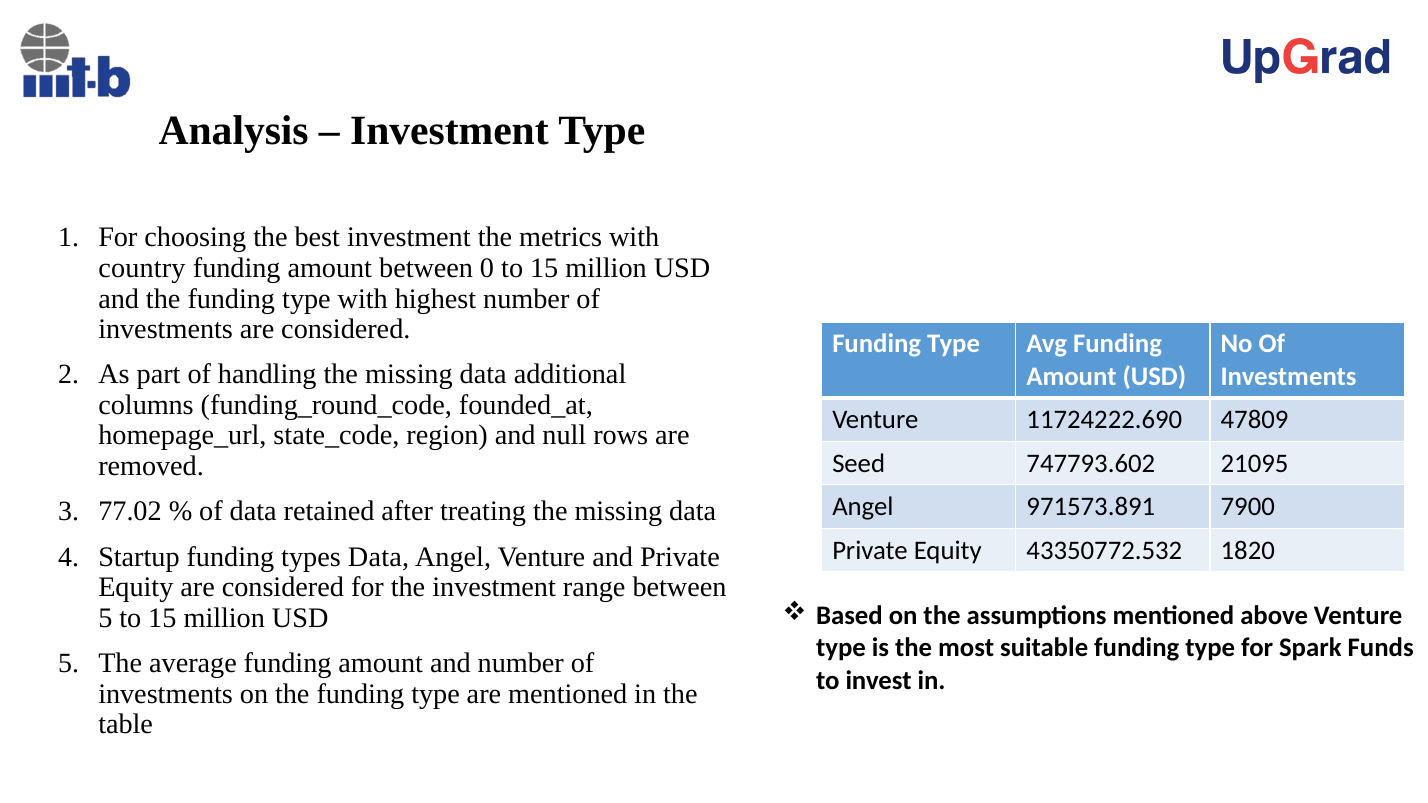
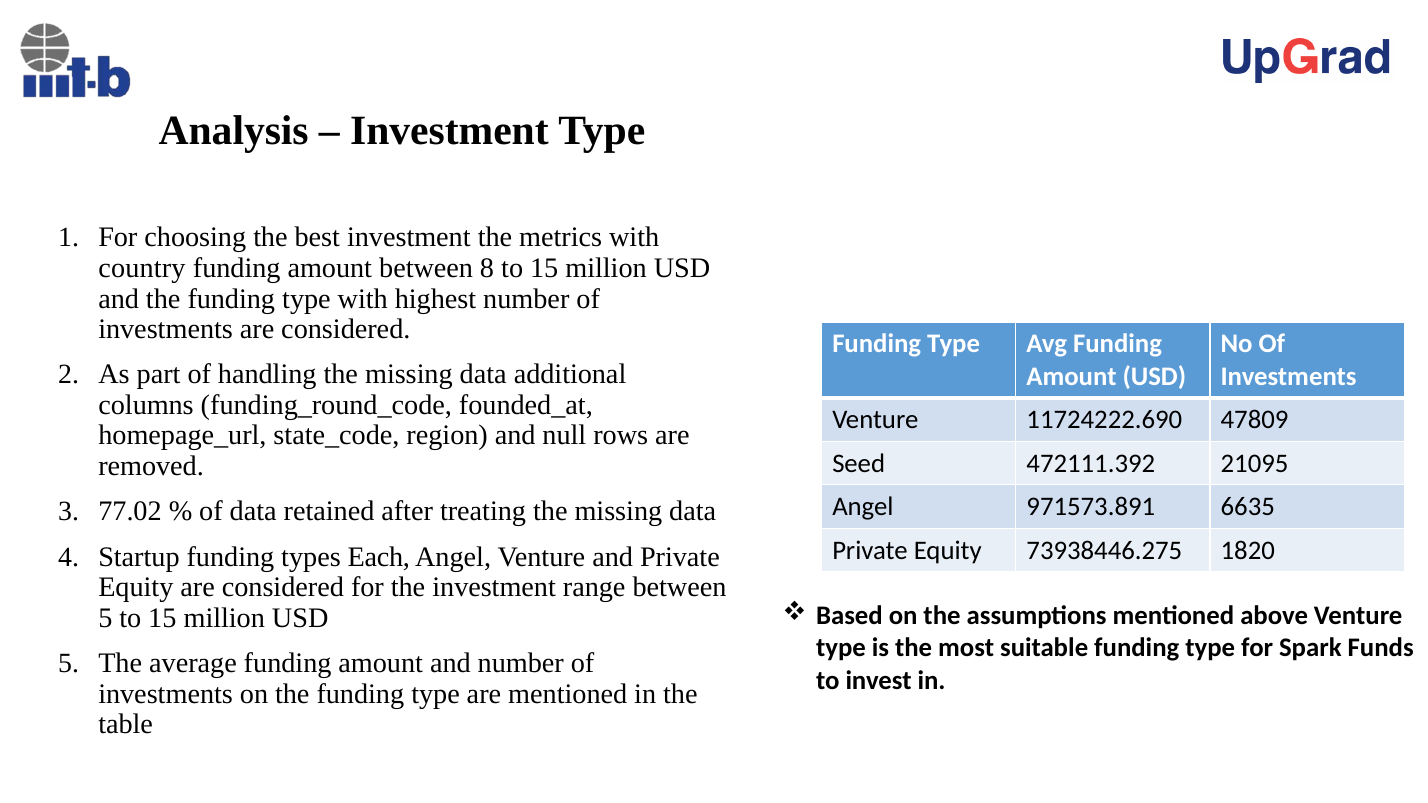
0: 0 -> 8 (487, 268)
747793.602: 747793.602 -> 472111.392 (1091, 464)
7900: 7900 -> 6635 (1248, 507)
43350772.532: 43350772.532 -> 73938446.275 (1104, 550)
types Data: Data -> Each (379, 557)
